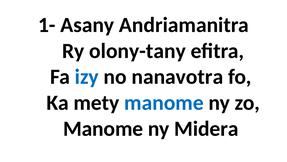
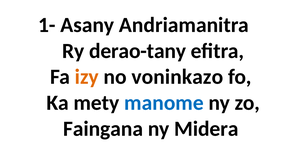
olony-tany: olony-tany -> derao-tany (138, 51)
izy colour: blue -> orange (87, 77)
nanavotra: nanavotra -> voninkazo (177, 77)
Manome: Manome -> Faingana (103, 128)
